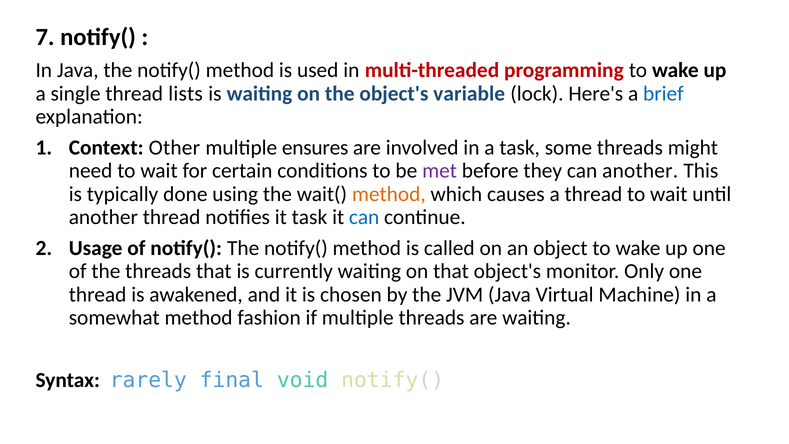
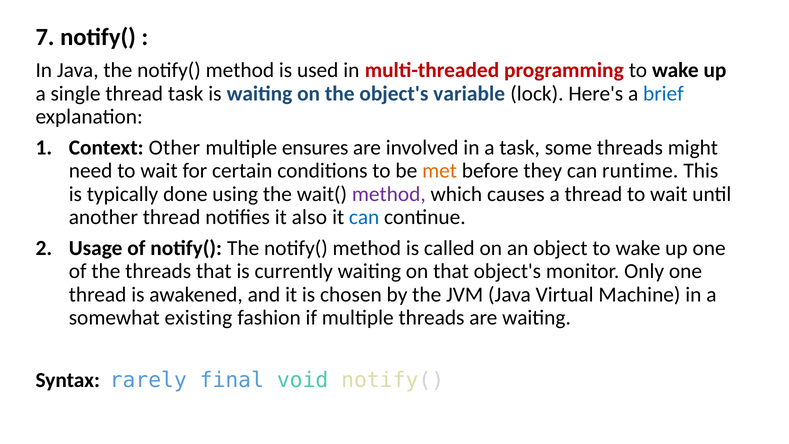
thread lists: lists -> task (186, 93)
met colour: purple -> orange (440, 171)
can another: another -> runtime (640, 171)
method colour: orange -> purple (389, 194)
it task: task -> also (309, 217)
somewhat method: method -> existing (198, 317)
